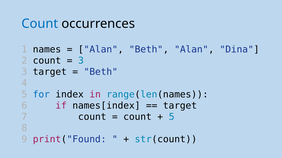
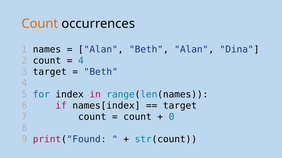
Count colour: blue -> orange (40, 24)
3: 3 -> 4 (81, 61)
5: 5 -> 0 (172, 117)
